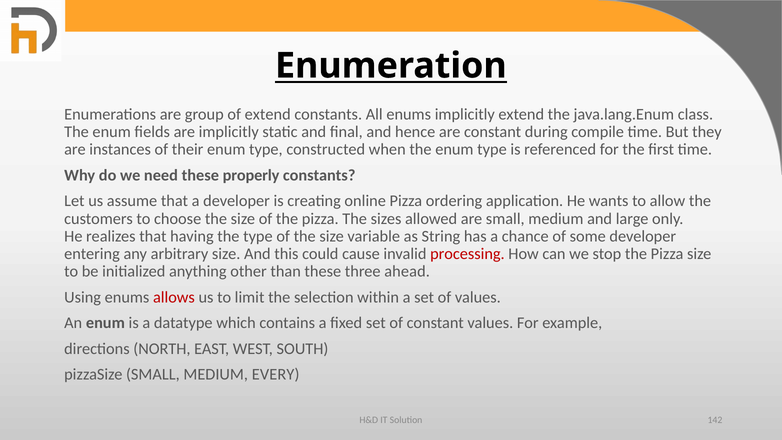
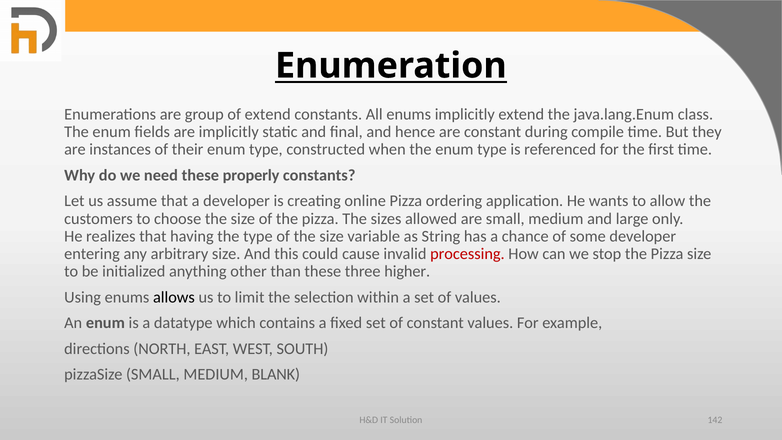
ahead: ahead -> higher (407, 271)
allows colour: red -> black (174, 297)
EVERY: EVERY -> BLANK (276, 374)
